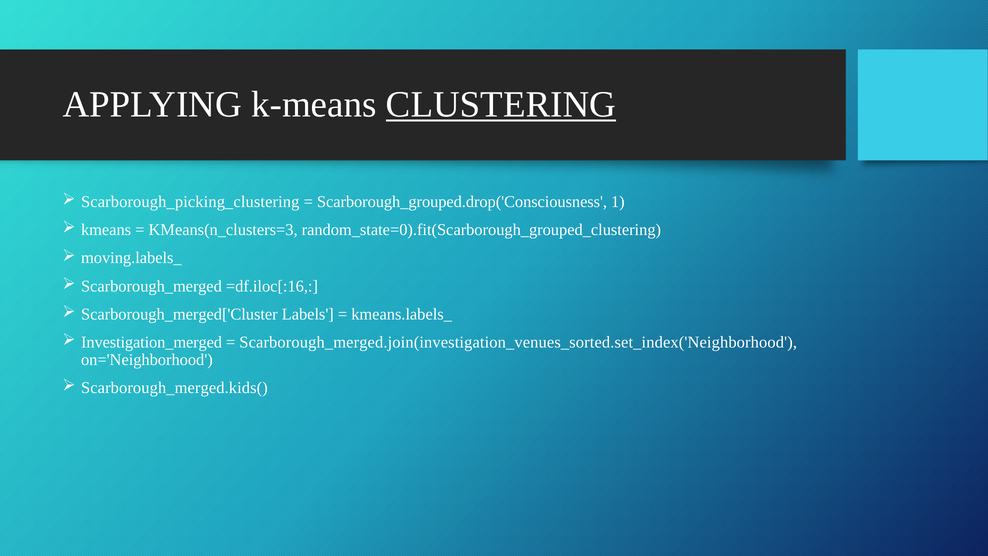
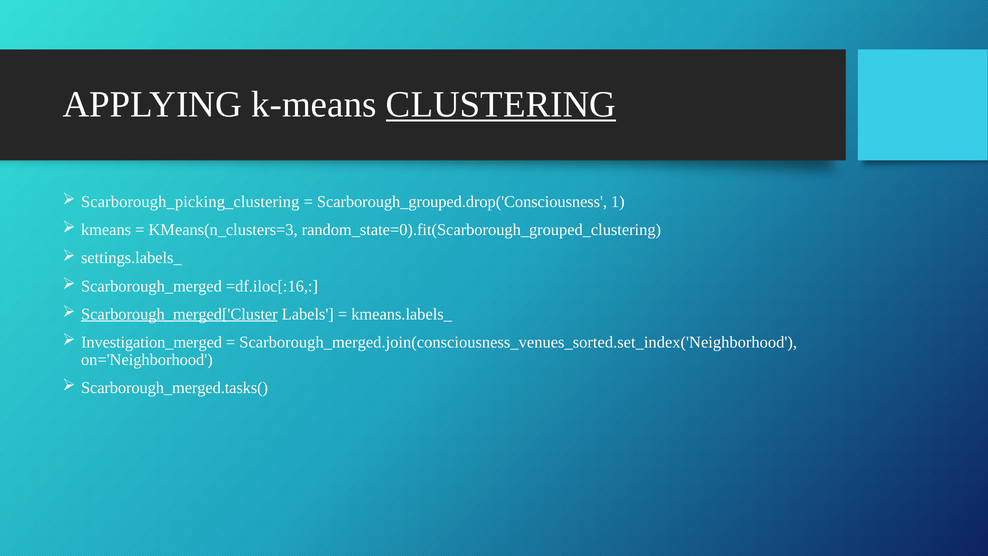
moving.labels_: moving.labels_ -> settings.labels_ (131, 258)
Scarborough_merged['Cluster underline: none -> present (179, 314)
Scarborough_merged.join(investigation_venues_sorted.set_index('Neighborhood: Scarborough_merged.join(investigation_venues_sorted.set_index('Neighborhood -> Scarborough_merged.join(consciousness_venues_sorted.set_index('Neighborhood (518, 342)
Scarborough_merged.kids(: Scarborough_merged.kids( -> Scarborough_merged.tasks( (175, 388)
